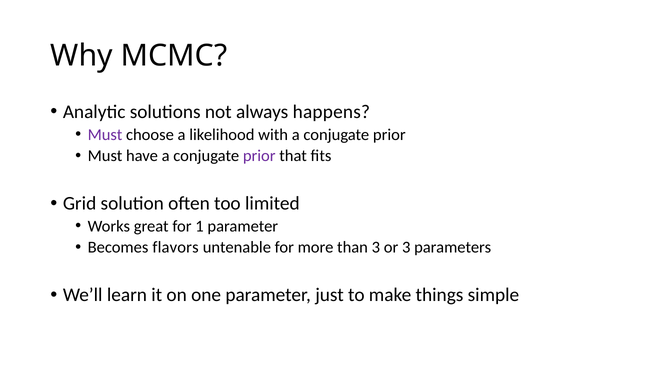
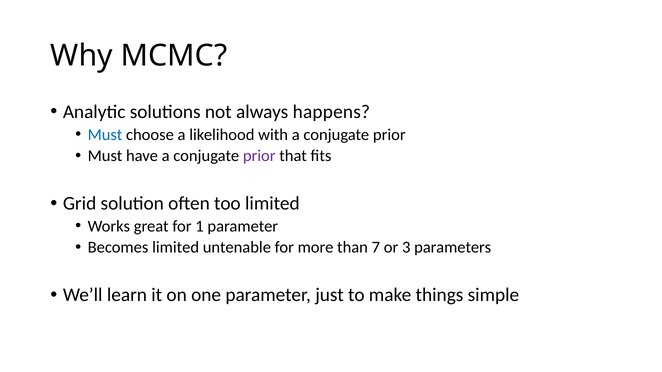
Must colour: purple -> blue (105, 135)
Becomes flavors: flavors -> limited (176, 248)
than 3: 3 -> 7 (376, 248)
